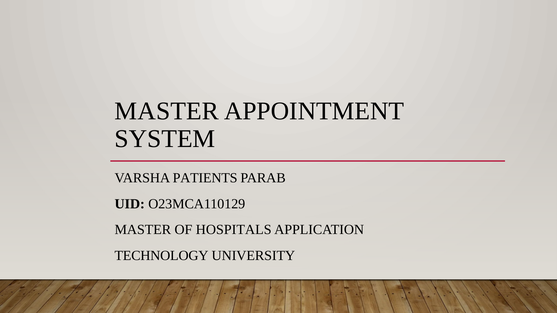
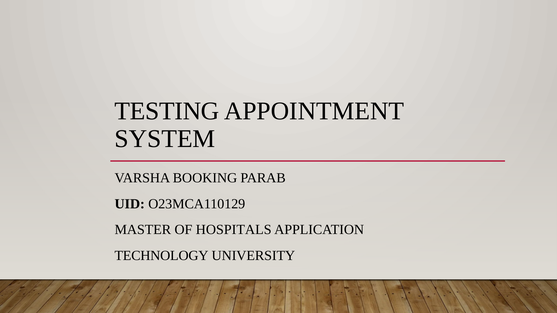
MASTER: MASTER -> TESTING (167, 111)
PATIENTS: PATIENTS -> BOOKING (205, 178)
